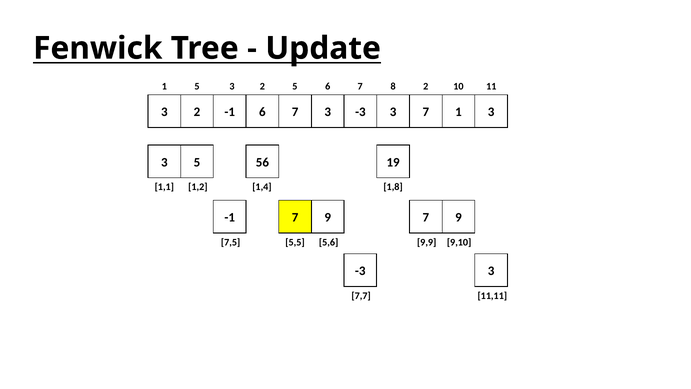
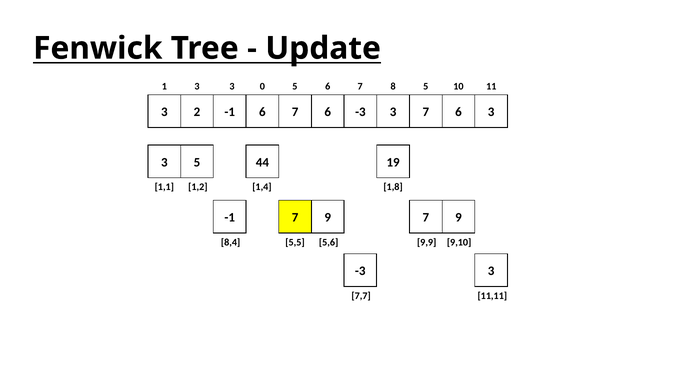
1 5: 5 -> 3 (197, 87)
2: 2 -> 0 (262, 87)
8 2: 2 -> 5 (426, 87)
6 7 3: 3 -> 6 (328, 112)
3 7 1: 1 -> 6 (458, 112)
56: 56 -> 44 (262, 162)
7,5: 7,5 -> 8,4 (231, 242)
